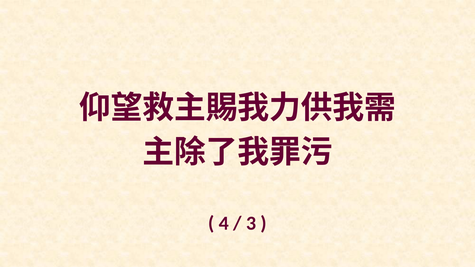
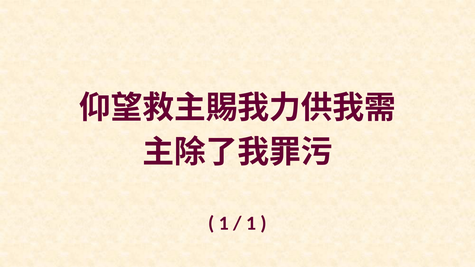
4: 4 -> 1 (224, 223)
3: 3 -> 1 (251, 223)
